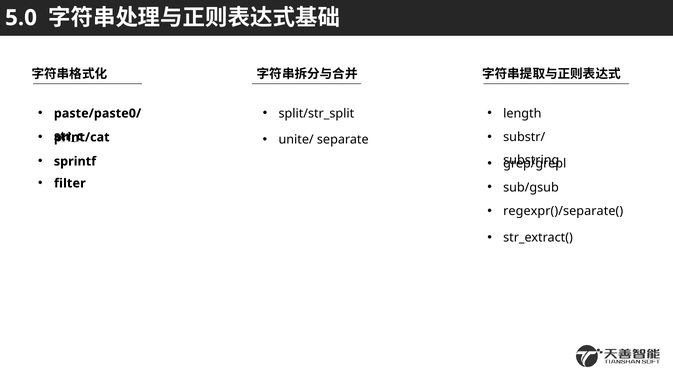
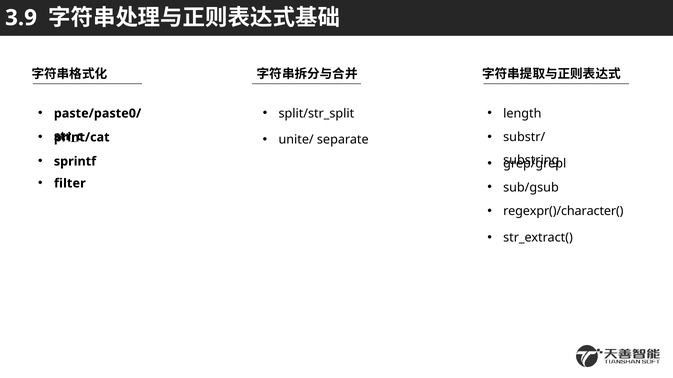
5.0: 5.0 -> 3.9 (21, 18)
regexpr()/separate(: regexpr()/separate( -> regexpr()/character( (563, 212)
